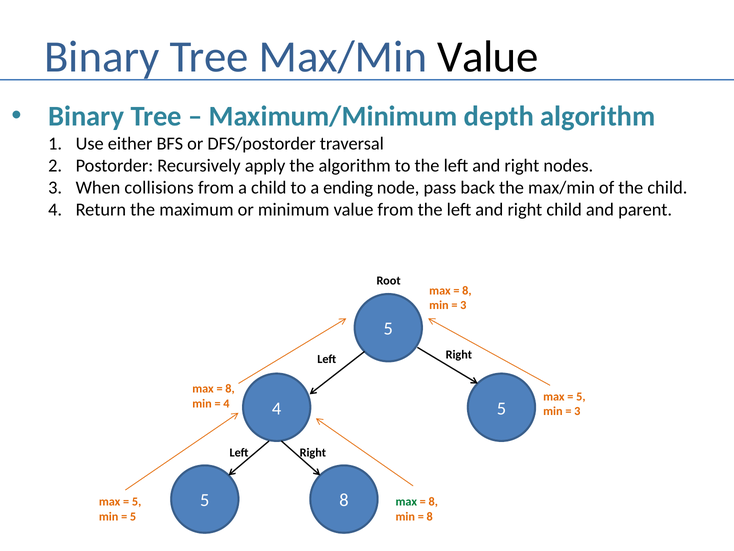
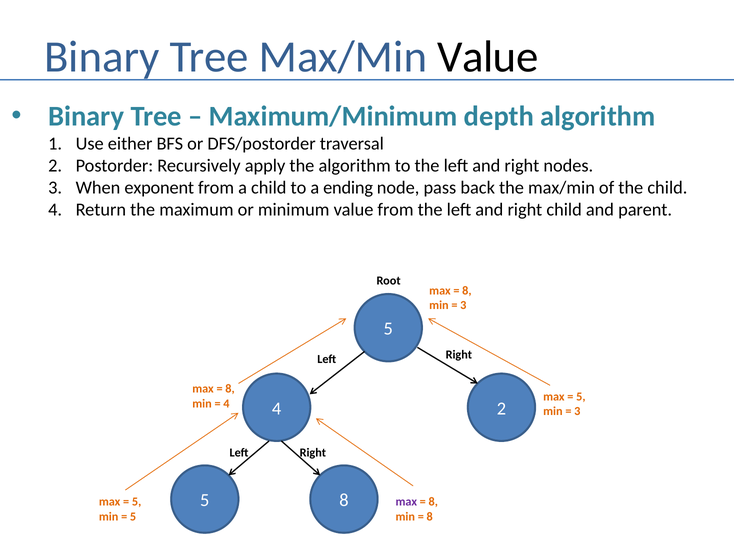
collisions: collisions -> exponent (159, 188)
4 5: 5 -> 2 (501, 408)
max colour: green -> purple (406, 501)
